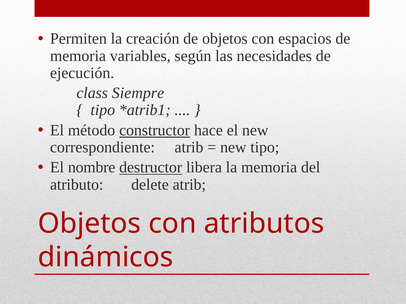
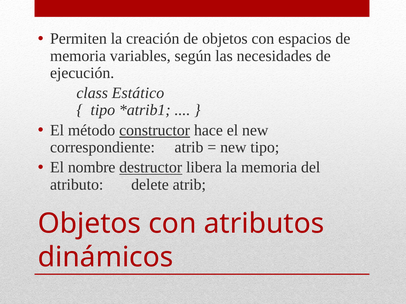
Siempre: Siempre -> Estático (138, 93)
